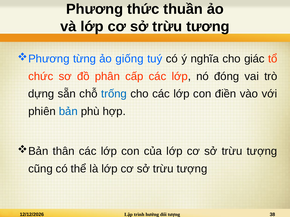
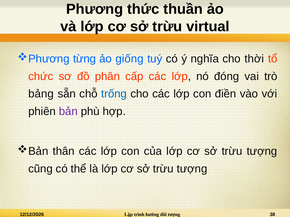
tương: tương -> virtual (208, 27)
giác: giác -> thời (254, 59)
dựng: dựng -> bảng (41, 94)
bản colour: blue -> purple (68, 112)
